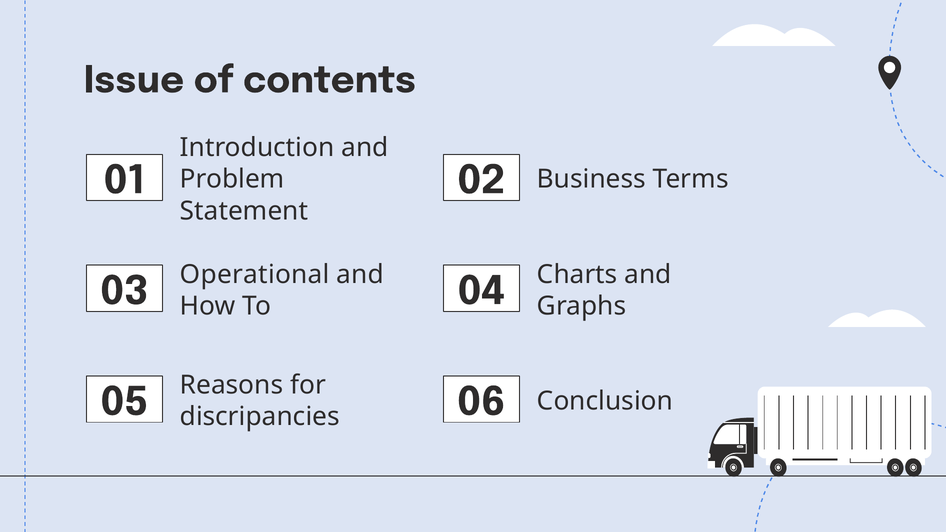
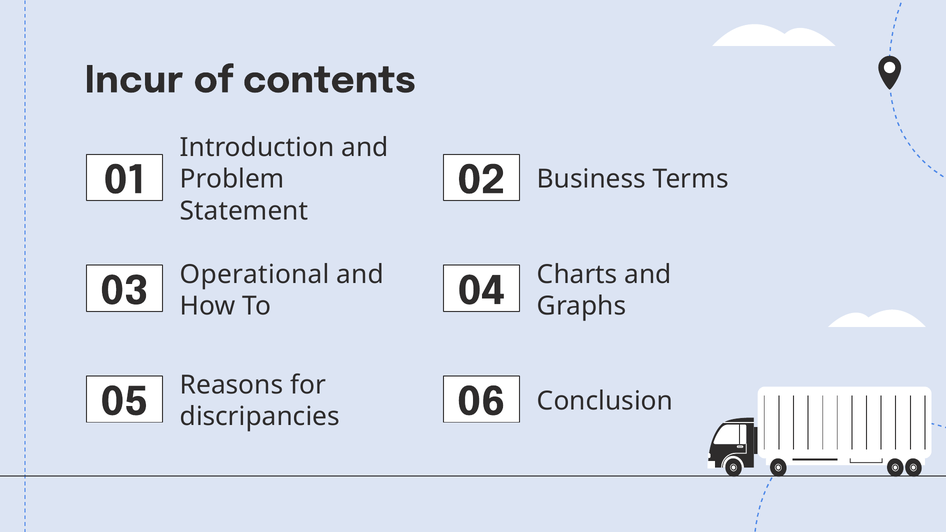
Issue: Issue -> Incur (134, 80)
